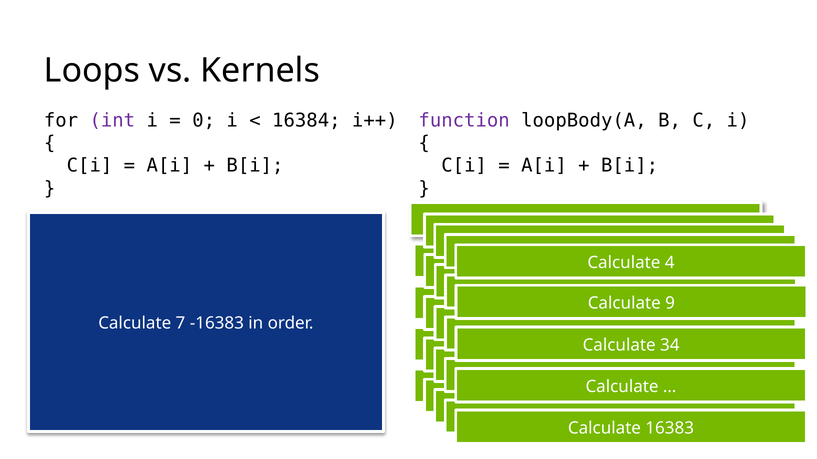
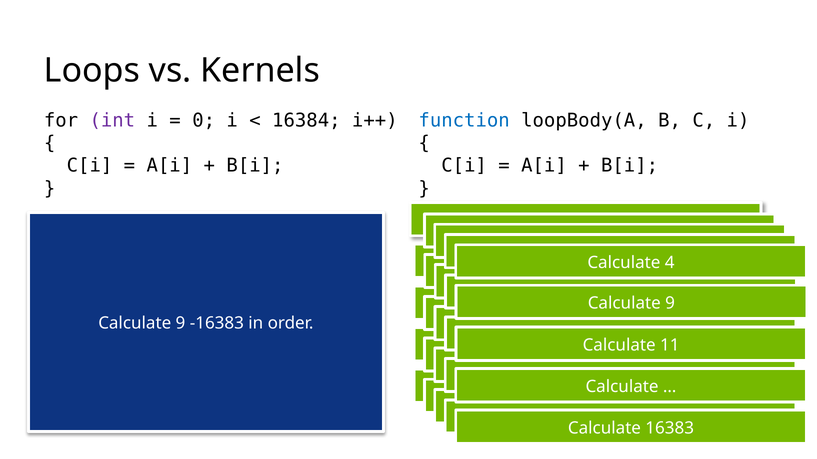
function colour: purple -> blue (464, 121)
7: 7 -> 9 (180, 324)
34: 34 -> 11 (670, 345)
